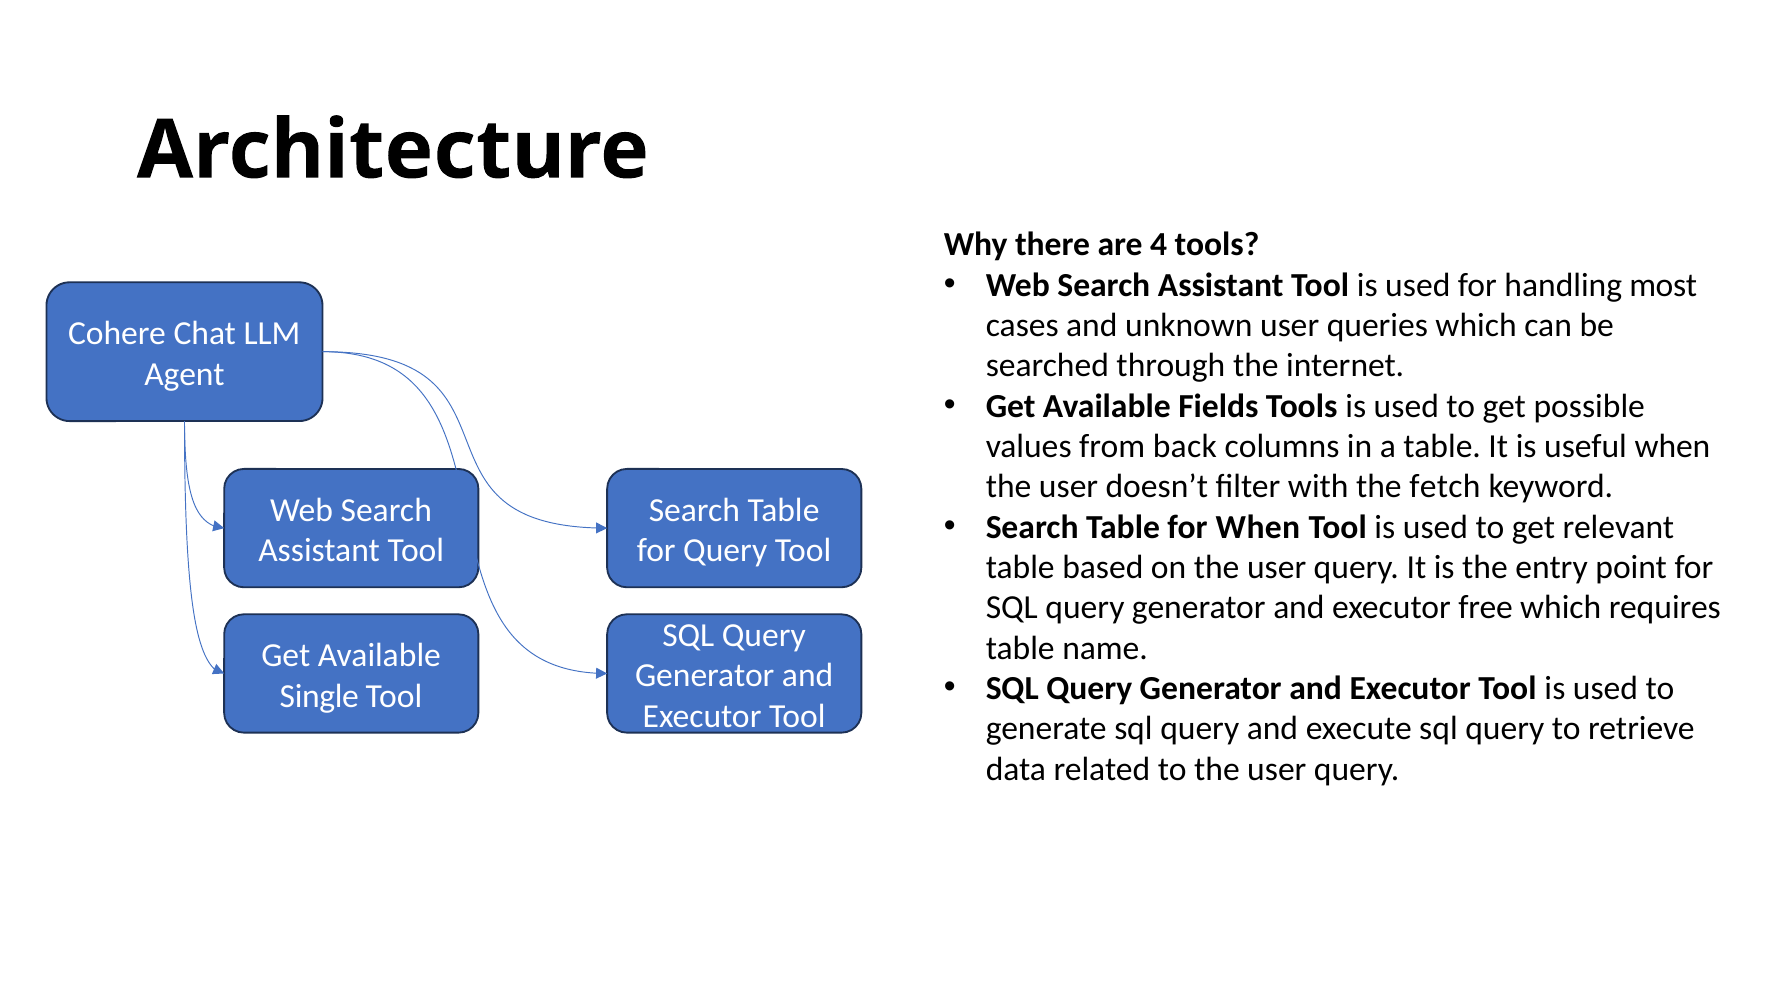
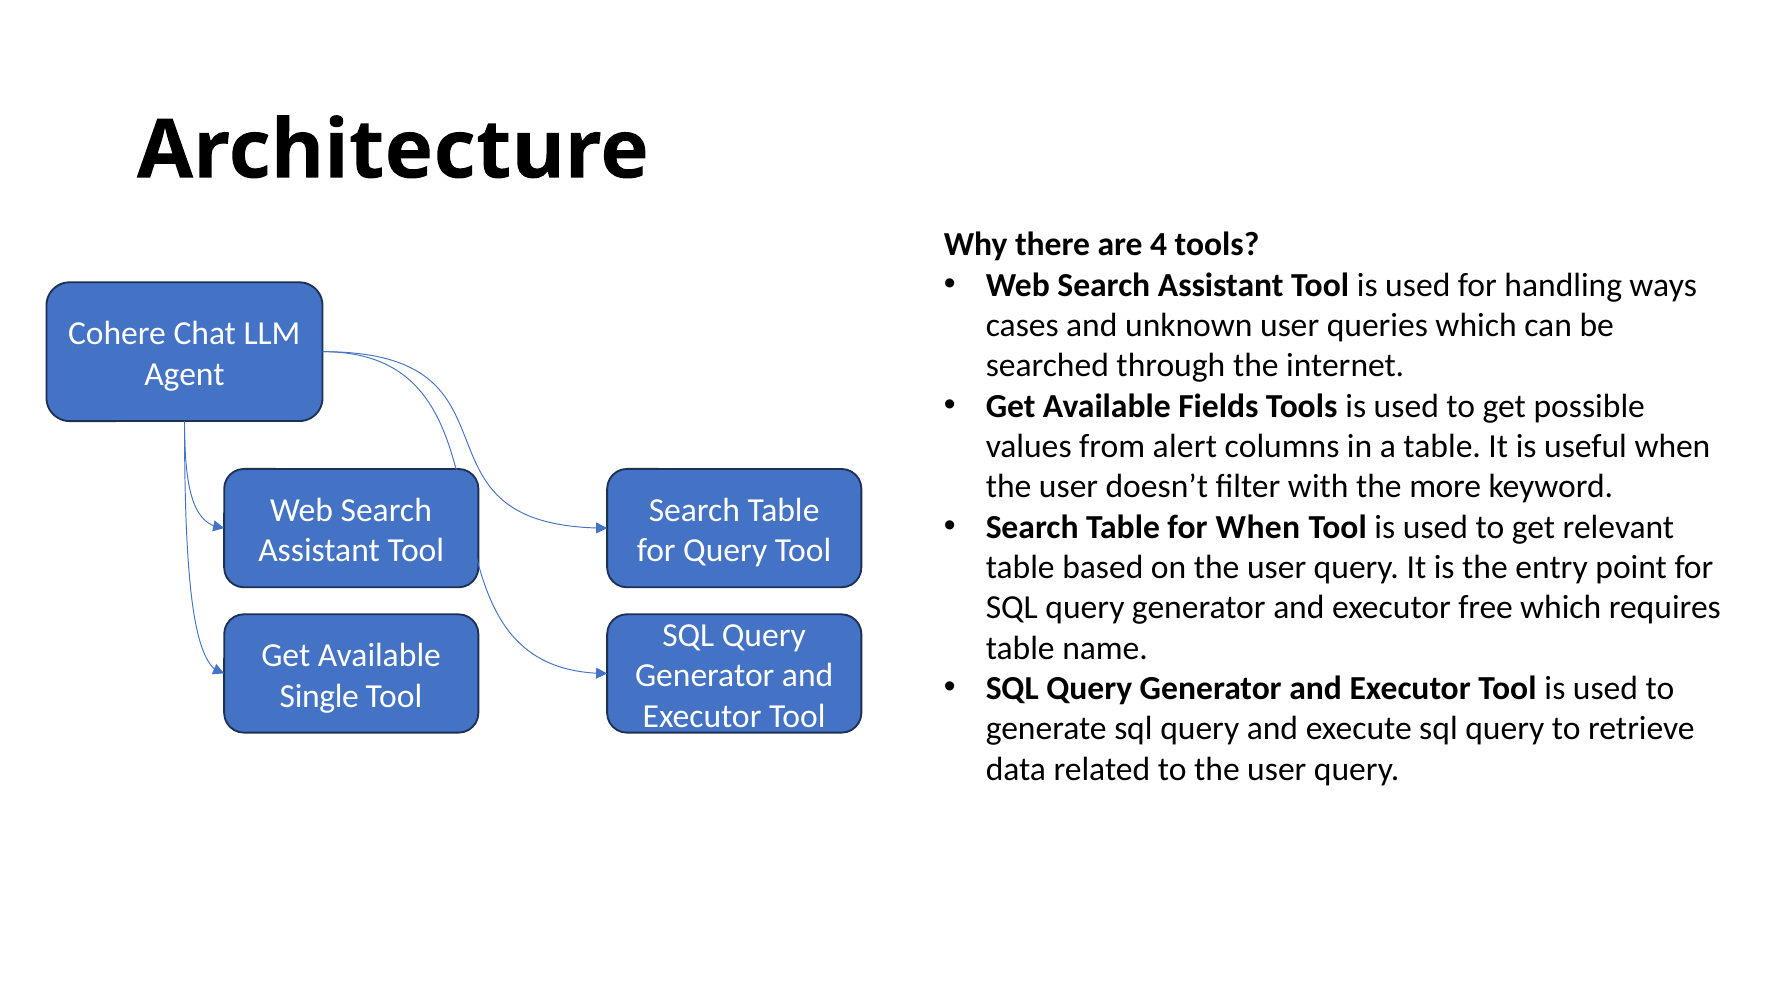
most: most -> ways (1663, 285)
back: back -> alert (1185, 446)
fetch: fetch -> more (1445, 487)
